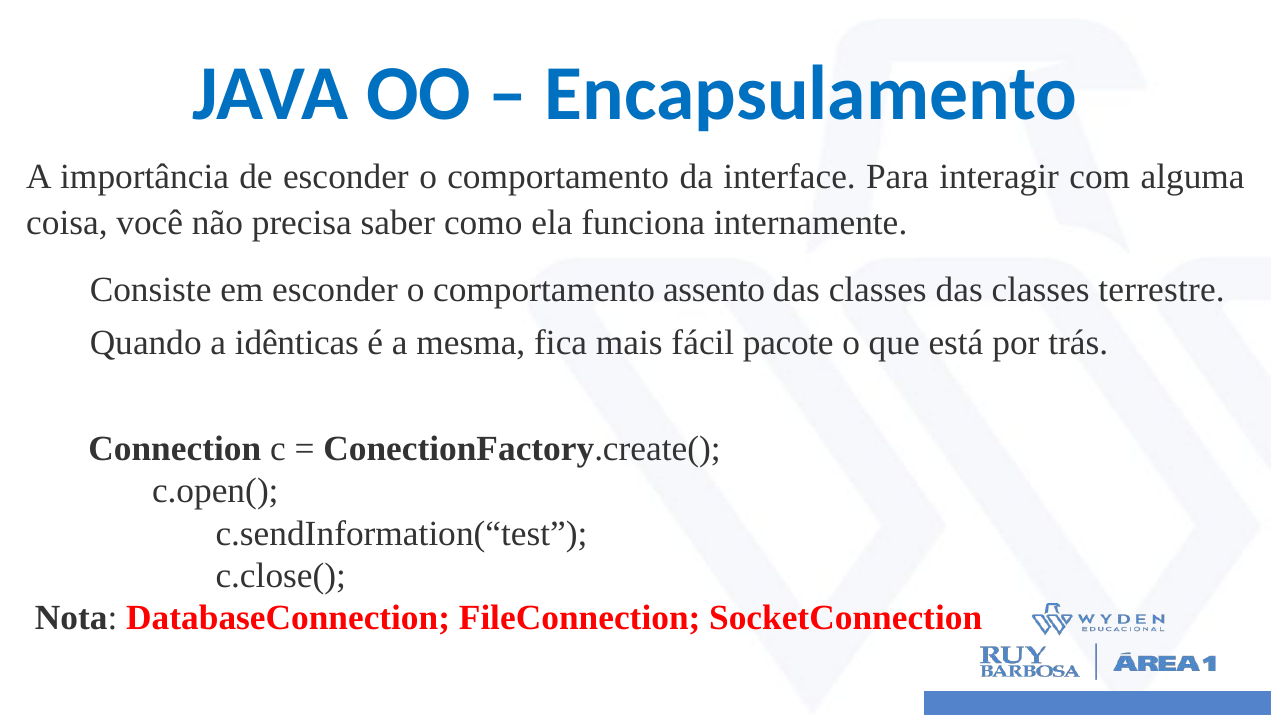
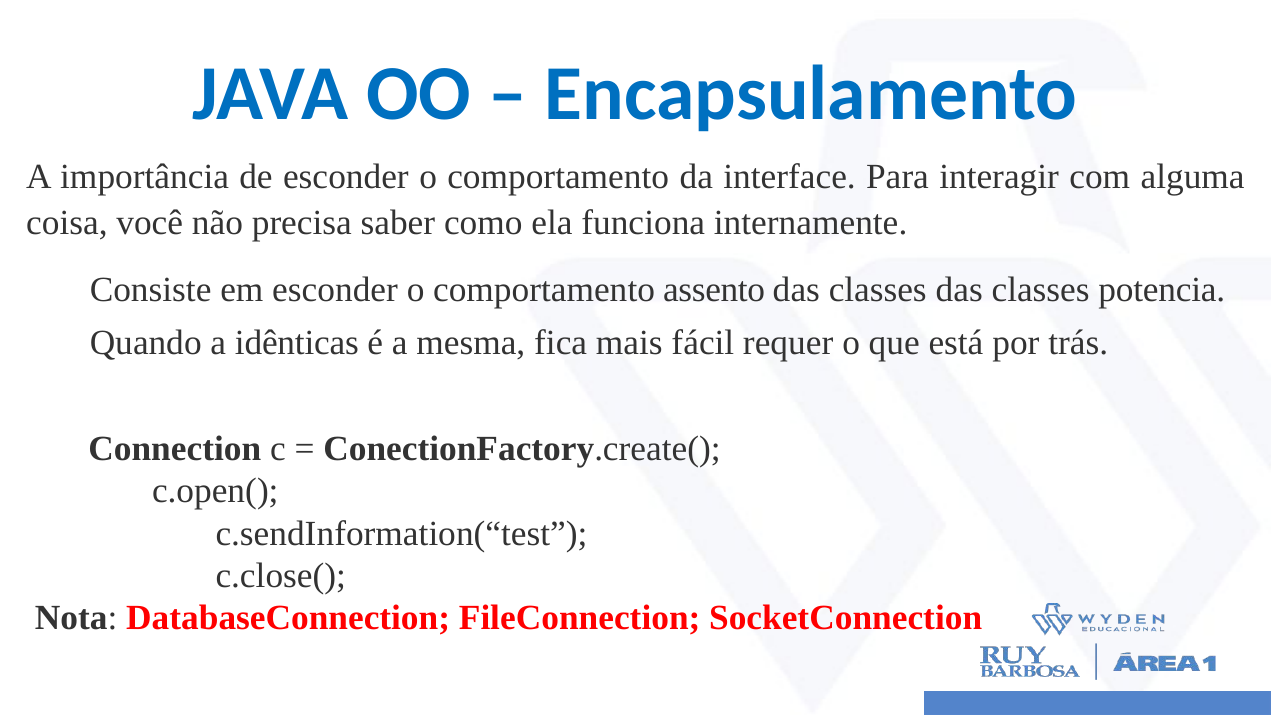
terrestre: terrestre -> potencia (1162, 290)
pacote: pacote -> requer (788, 343)
